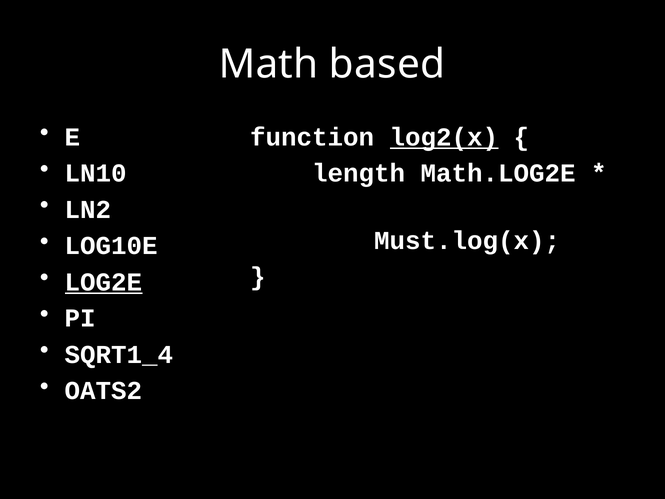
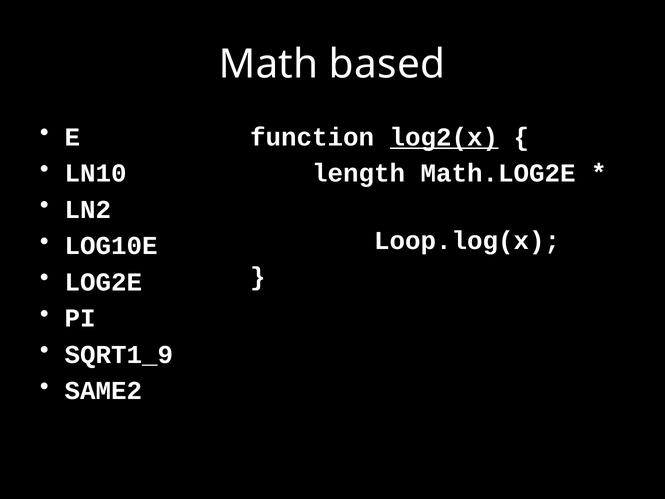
Must.log(x: Must.log(x -> Loop.log(x (467, 241)
LOG2E underline: present -> none (104, 282)
SQRT1_4: SQRT1_4 -> SQRT1_9 (119, 354)
OATS2: OATS2 -> SAME2 (104, 391)
